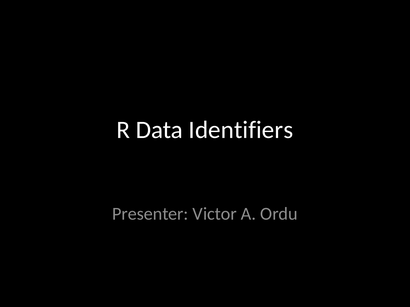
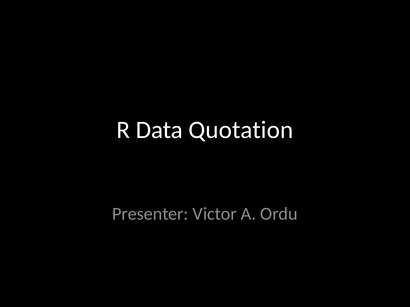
Identifiers: Identifiers -> Quotation (241, 130)
